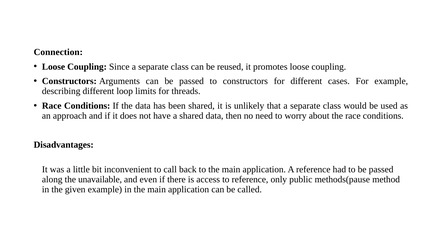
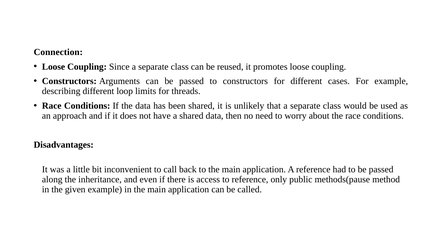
unavailable: unavailable -> inheritance (100, 179)
